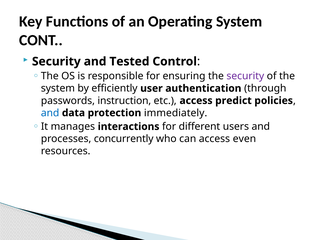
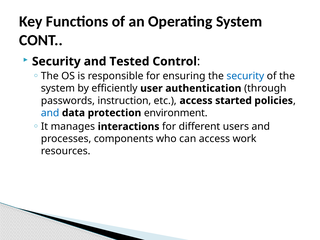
security colour: purple -> blue (245, 76)
predict: predict -> started (234, 101)
immediately: immediately -> environment (176, 113)
concurrently: concurrently -> components (124, 139)
even: even -> work (245, 139)
